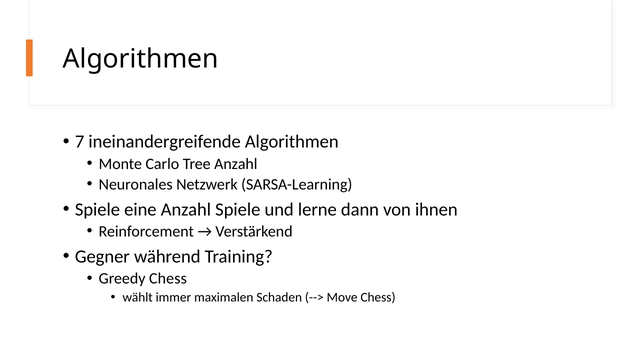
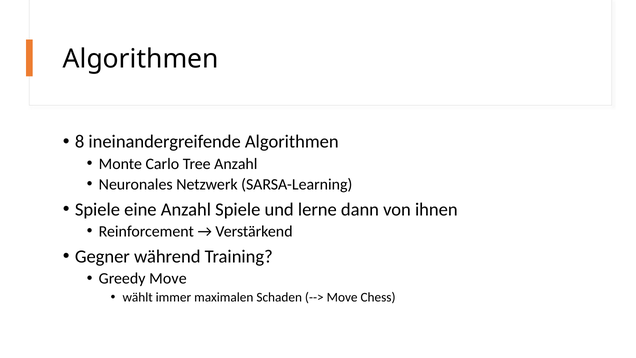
7: 7 -> 8 (80, 142)
Greedy Chess: Chess -> Move (168, 278)
